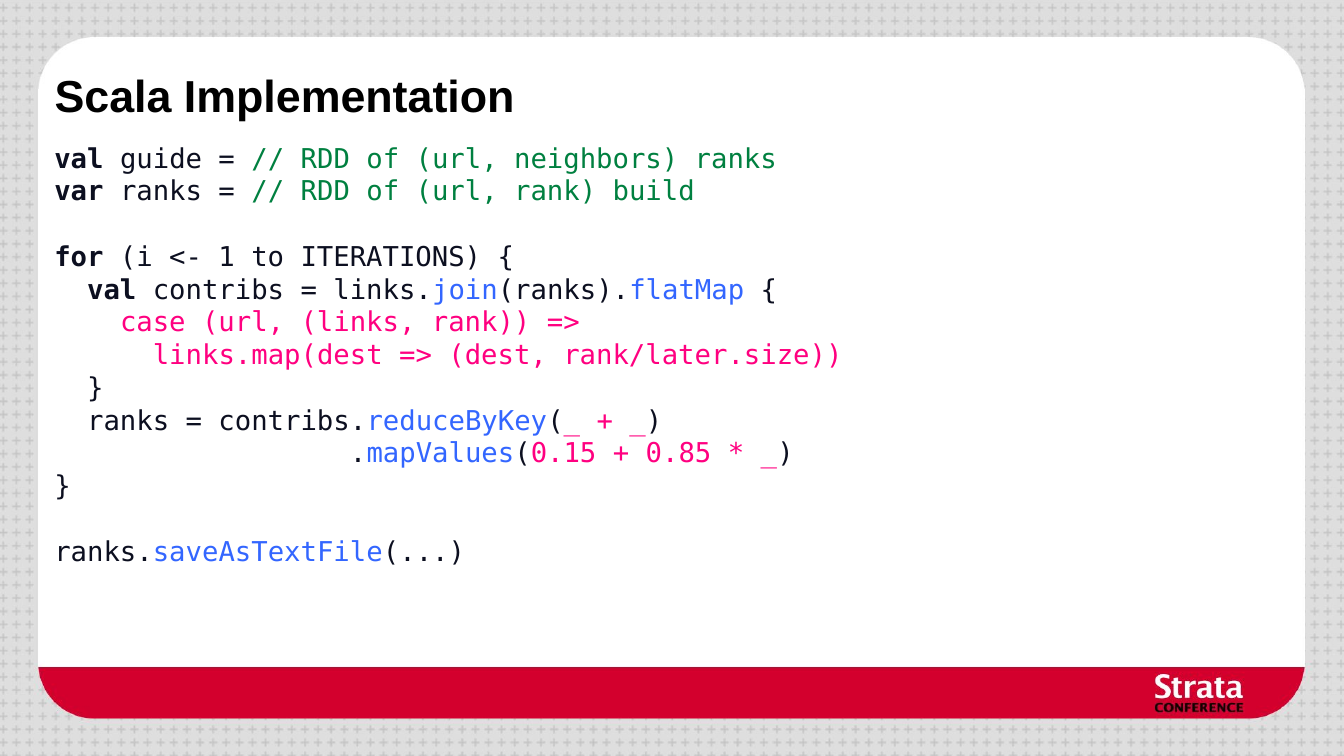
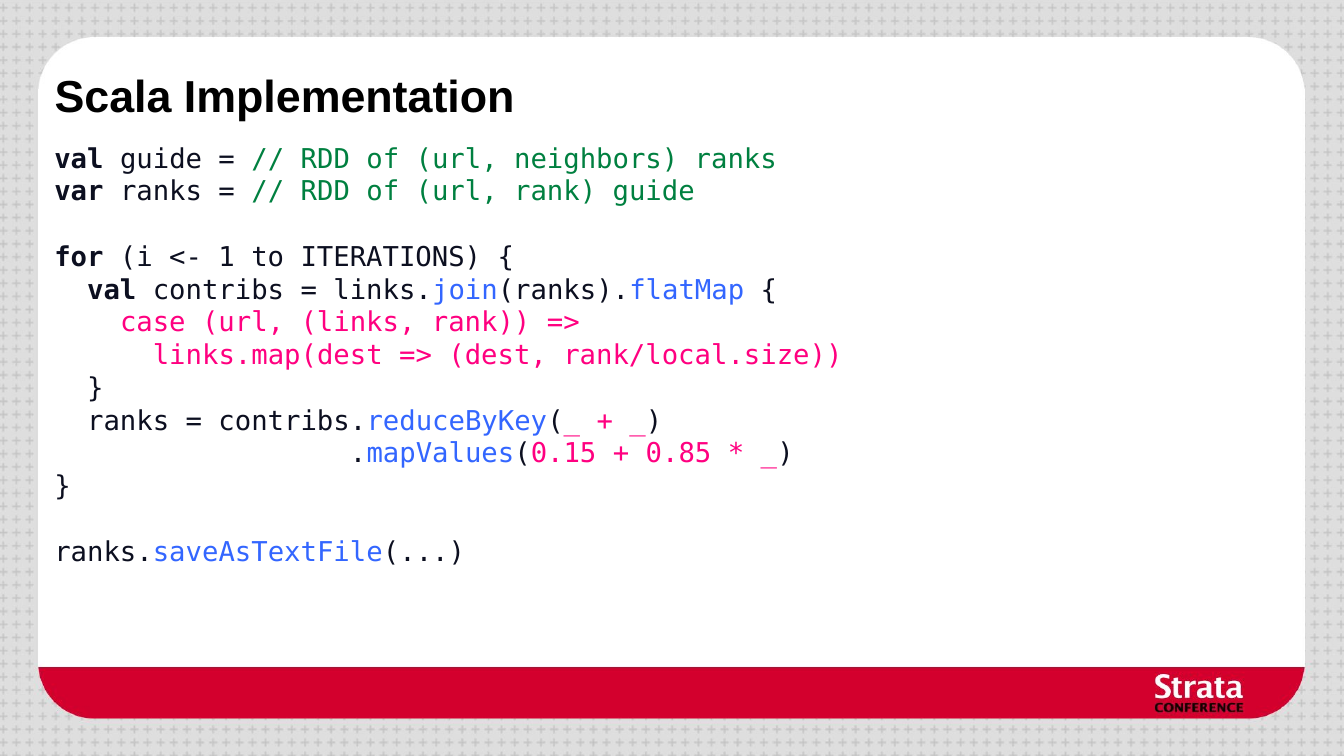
rank build: build -> guide (654, 192)
rank/later.size: rank/later.size -> rank/local.size (703, 356)
